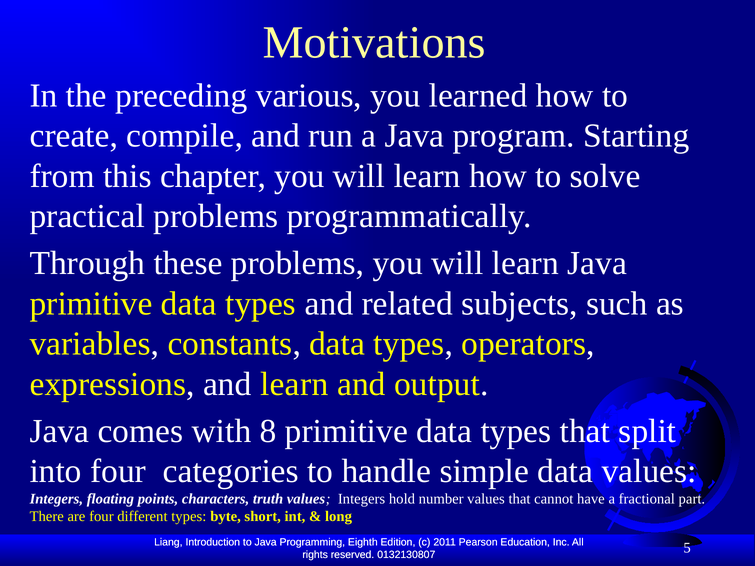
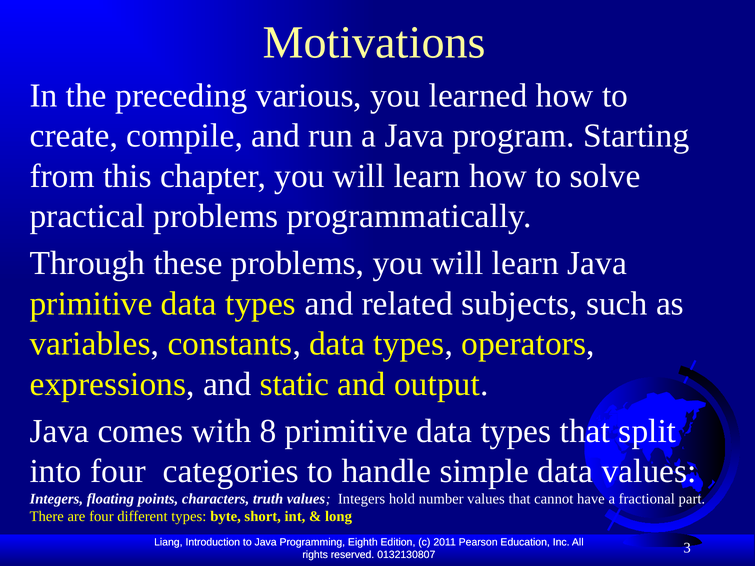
and learn: learn -> static (295, 384)
5: 5 -> 3 (687, 548)
